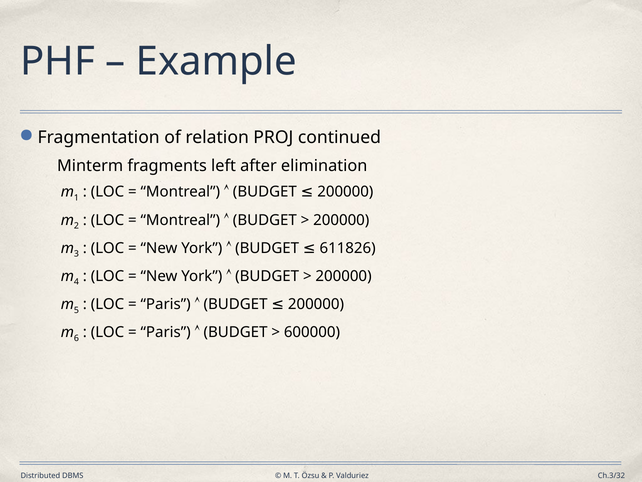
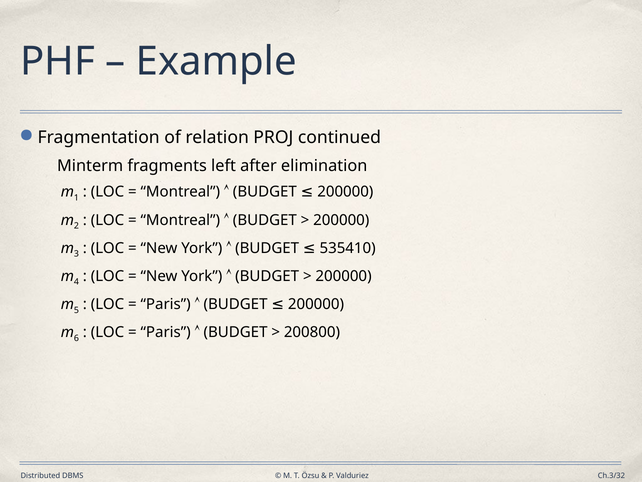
611826: 611826 -> 535410 (348, 248)
600000: 600000 -> 200800 (312, 332)
